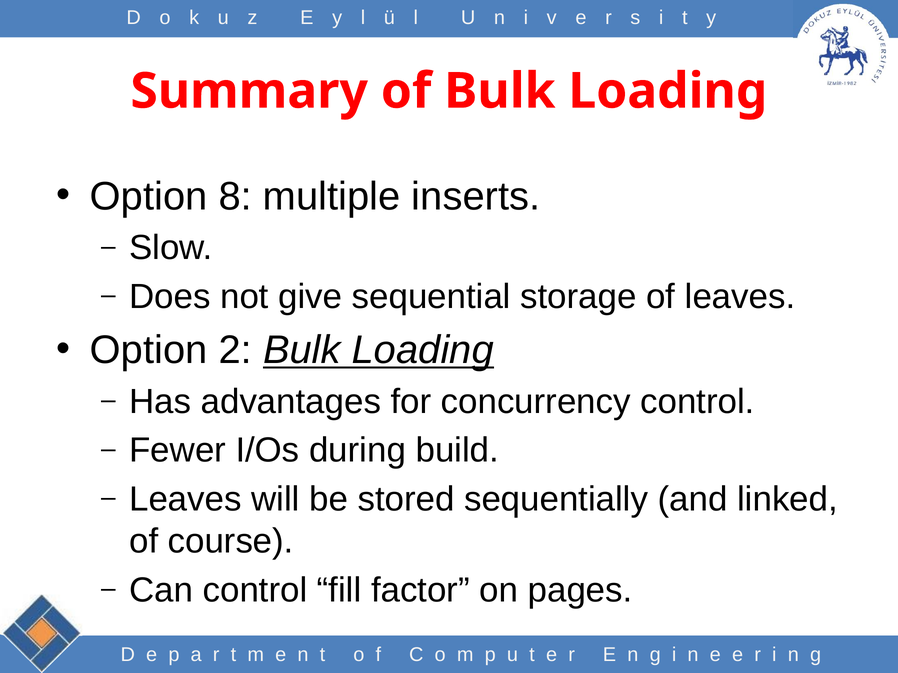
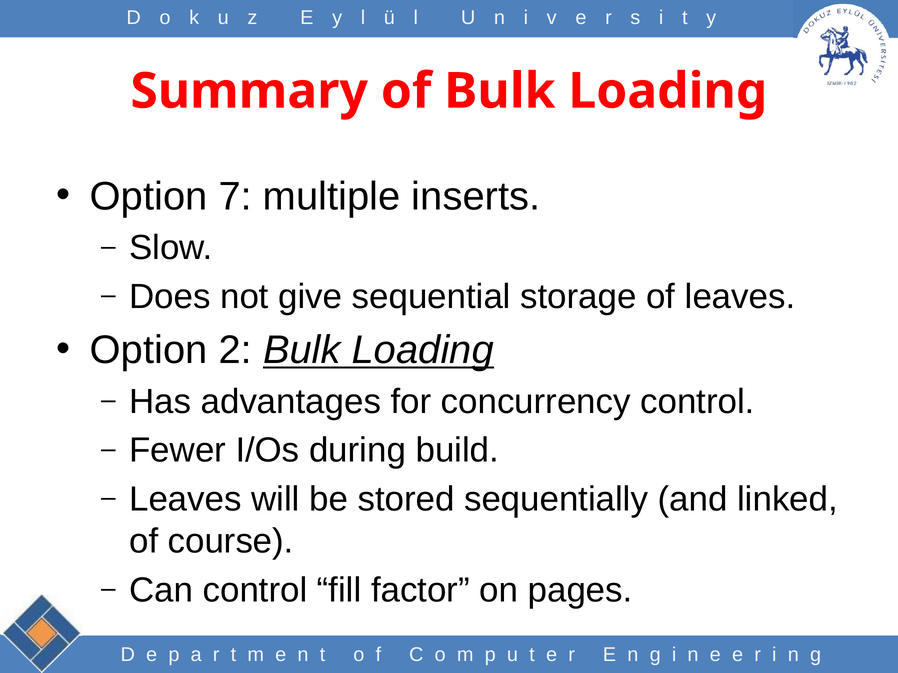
8: 8 -> 7 (235, 197)
